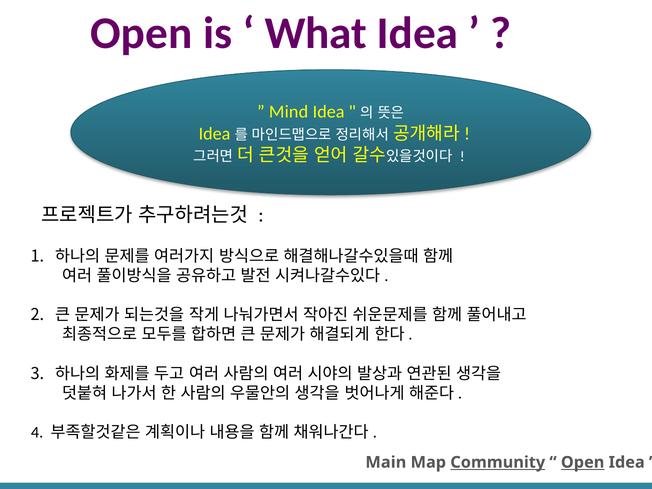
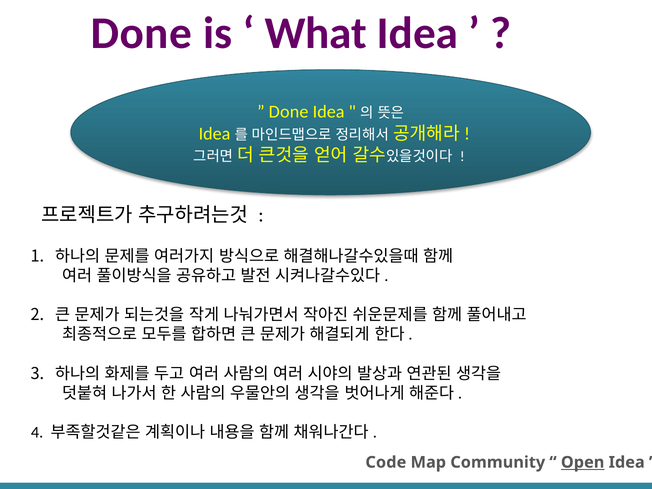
Open: Open -> Done (141, 34)
Mind: Mind -> Done (289, 112)
Main: Main -> Code (386, 462)
Community underline: present -> none (498, 462)
